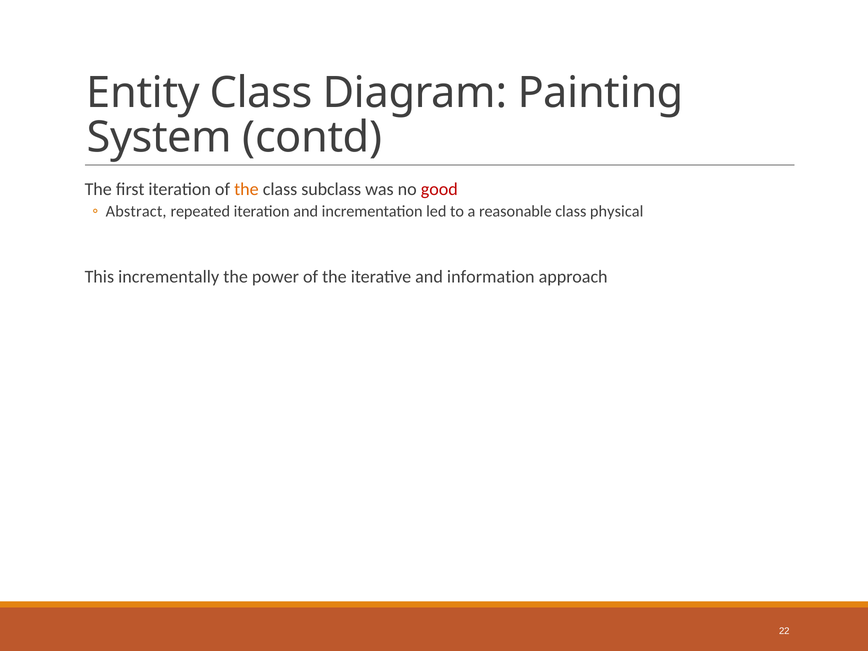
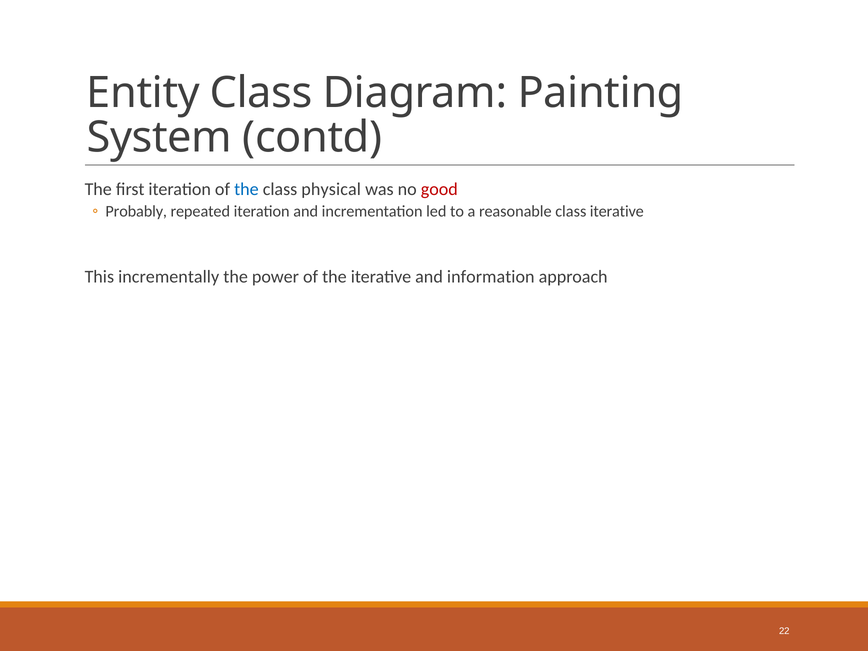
the colour: orange -> blue (246, 189)
subclass: subclass -> physical (331, 189)
Abstract: Abstract -> Probably (136, 211)
class physical: physical -> iterative (617, 211)
